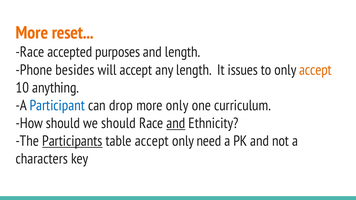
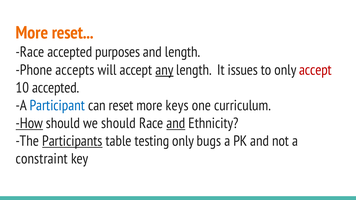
besides: besides -> accepts (75, 70)
any underline: none -> present (164, 70)
accept colour: orange -> red (315, 70)
10 anything: anything -> accepted (56, 88)
can drop: drop -> reset (121, 106)
more only: only -> keys (177, 106)
How underline: none -> present (29, 123)
table accept: accept -> testing (152, 141)
need: need -> bugs (209, 141)
characters: characters -> constraint (42, 159)
